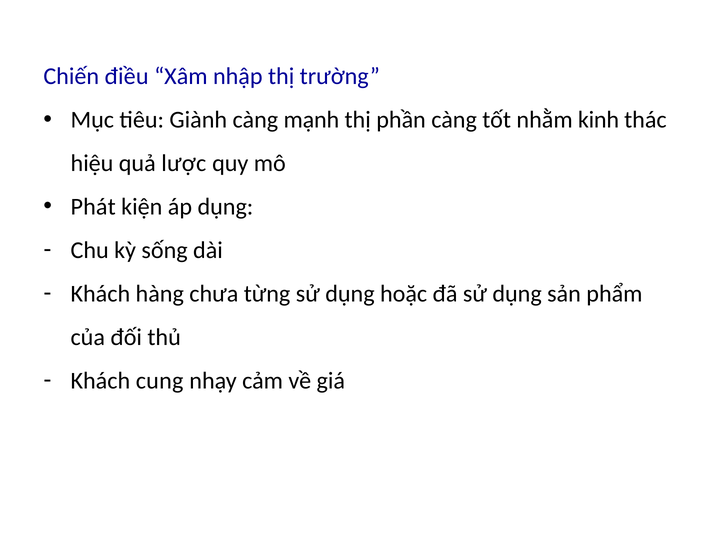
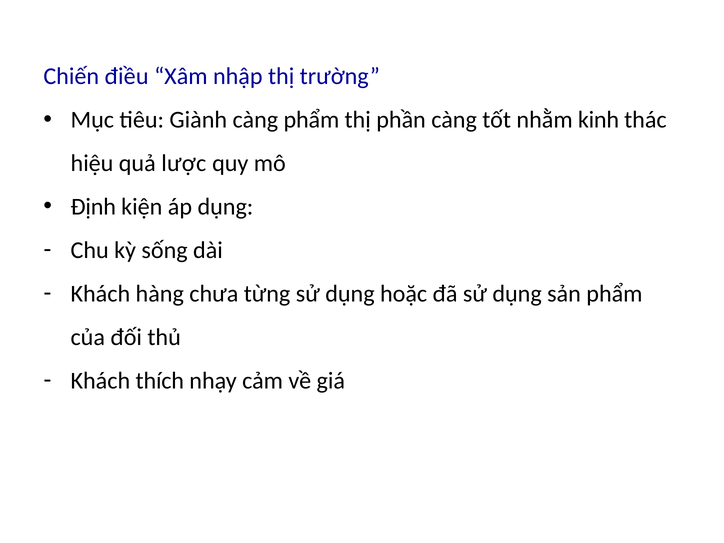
càng mạnh: mạnh -> phẩm (311, 120)
Phát: Phát -> Định (93, 207)
cung: cung -> thích (160, 381)
